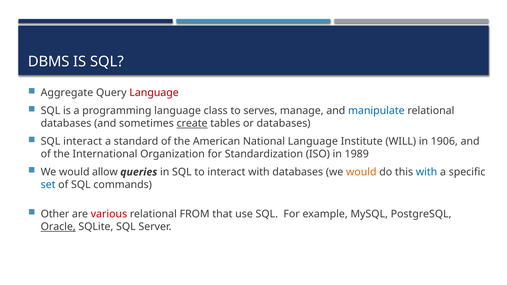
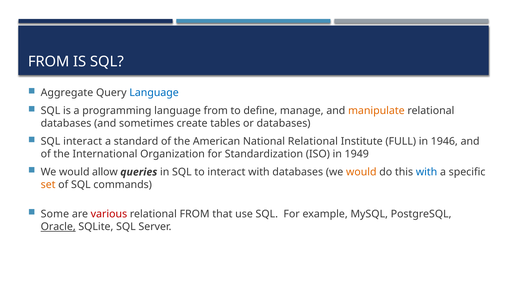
DBMS: DBMS -> FROM (49, 62)
Language colour: red -> blue (154, 93)
language class: class -> from (216, 111)
serves: serves -> define (260, 111)
manipulate colour: blue -> orange (376, 111)
create underline: present -> none (192, 124)
National Language: Language -> Relational (313, 142)
WILL: WILL -> FULL (401, 142)
1906: 1906 -> 1946 (444, 142)
1989: 1989 -> 1949 (357, 154)
set colour: blue -> orange (48, 185)
Other: Other -> Some (55, 214)
